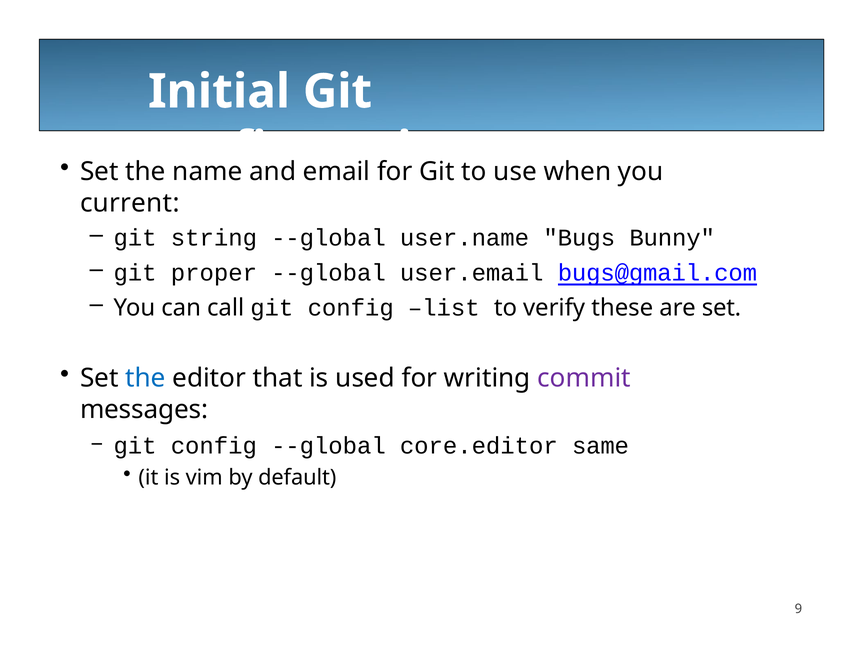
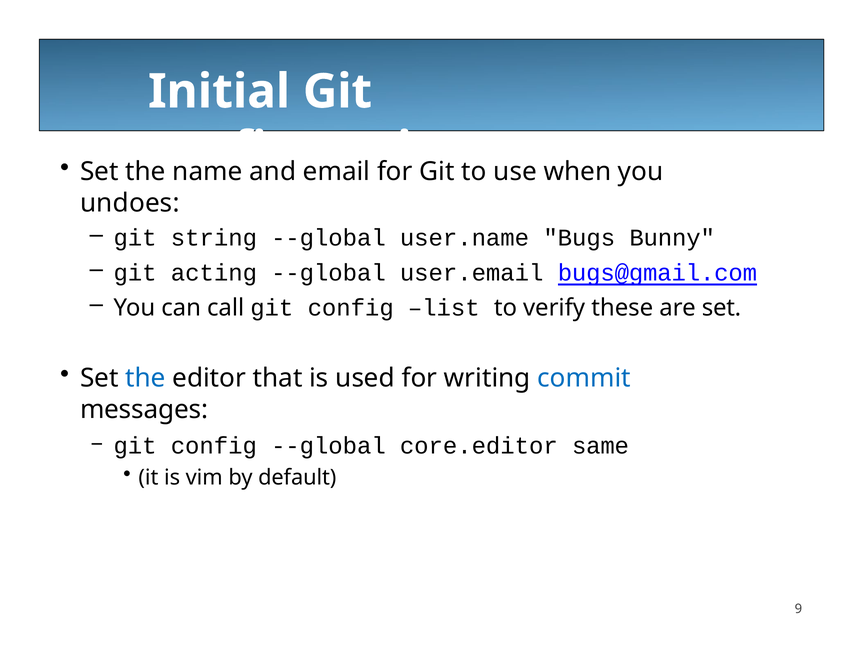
current: current -> undoes (130, 203)
proper: proper -> acting (214, 273)
commit colour: purple -> blue (584, 378)
